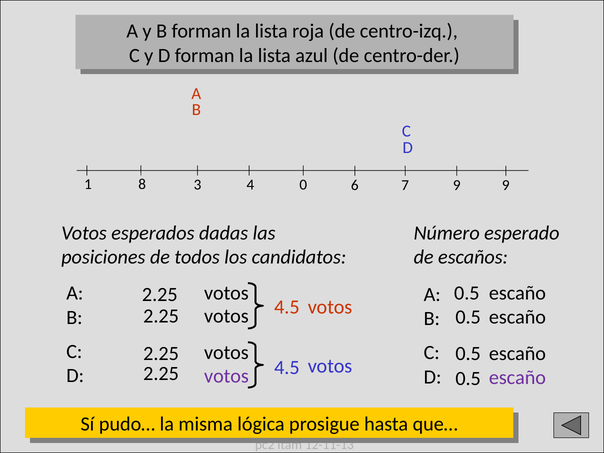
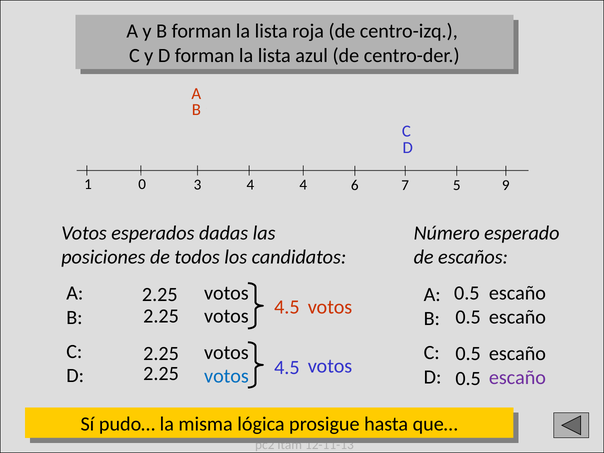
8: 8 -> 0 (142, 185)
3 4 0: 0 -> 4 (303, 185)
7 9: 9 -> 5 (457, 185)
votos colour: purple -> blue (226, 376)
